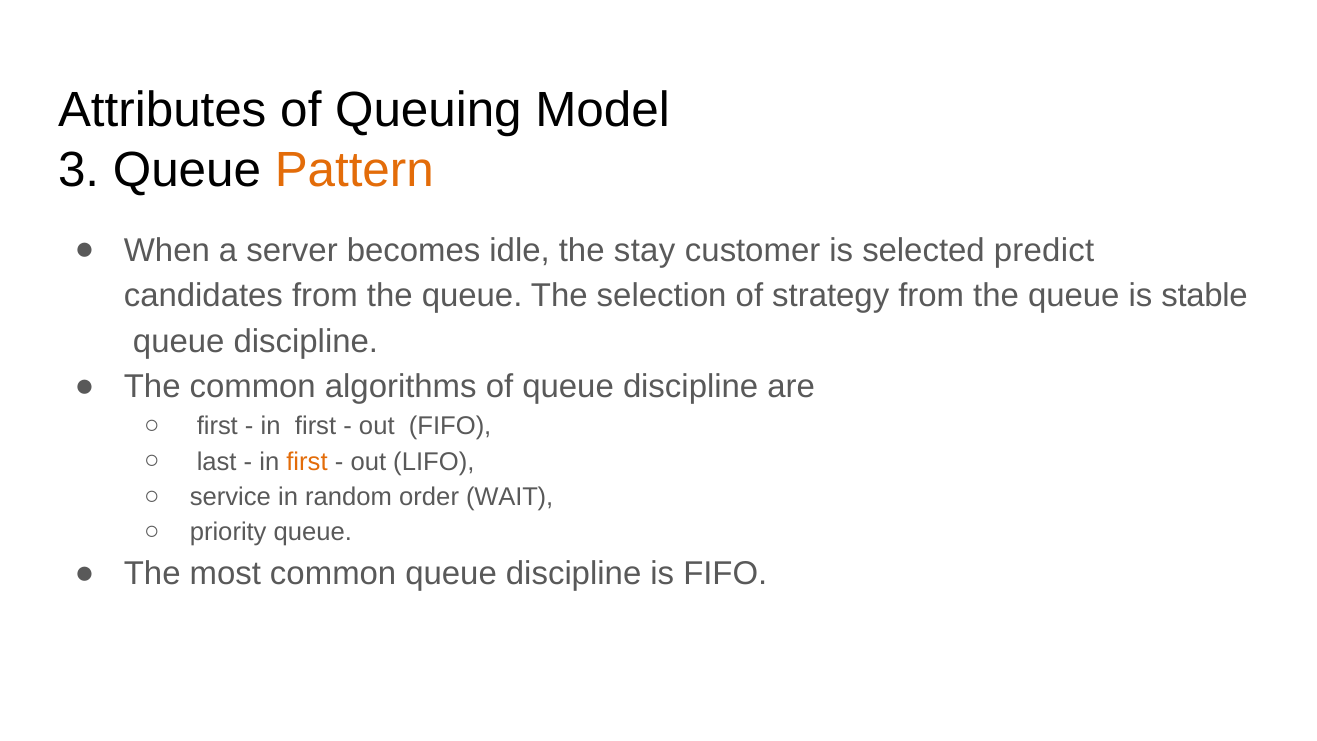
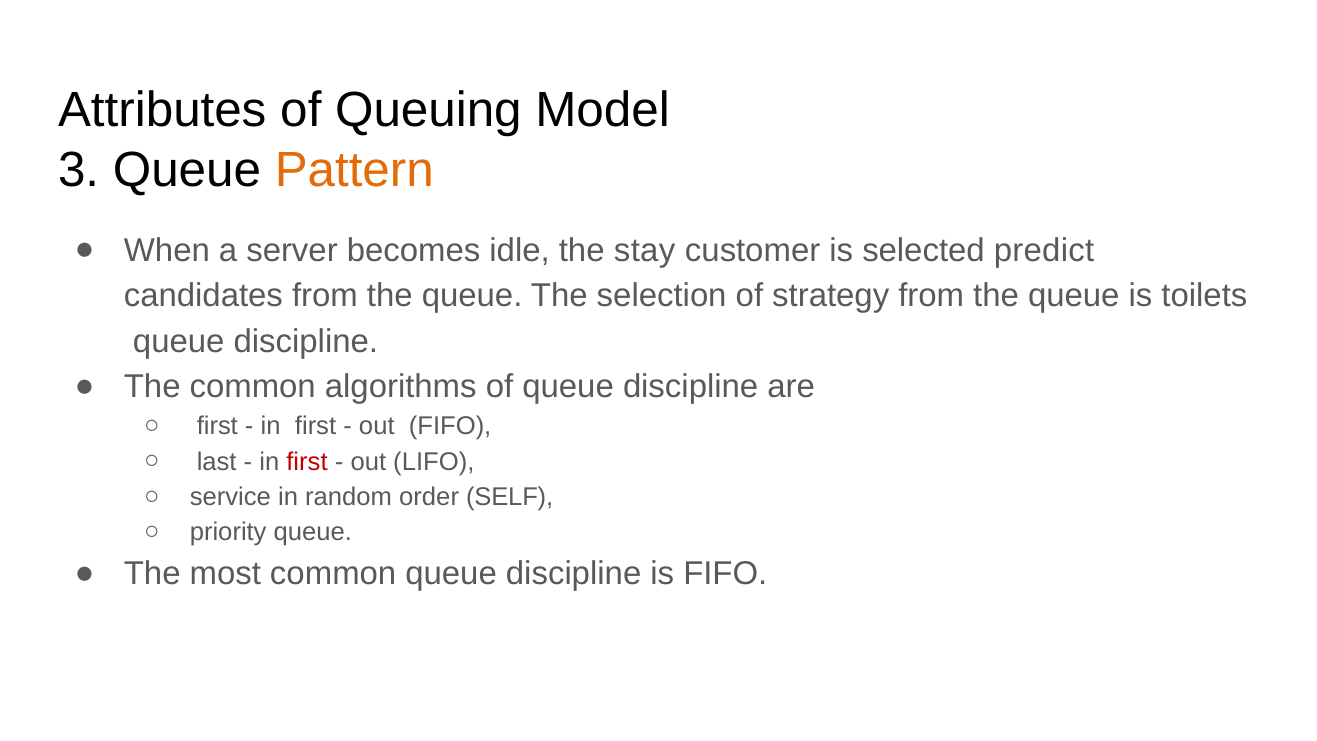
stable: stable -> toilets (1204, 296)
first colour: orange -> red (307, 462)
WAIT: WAIT -> SELF (510, 497)
